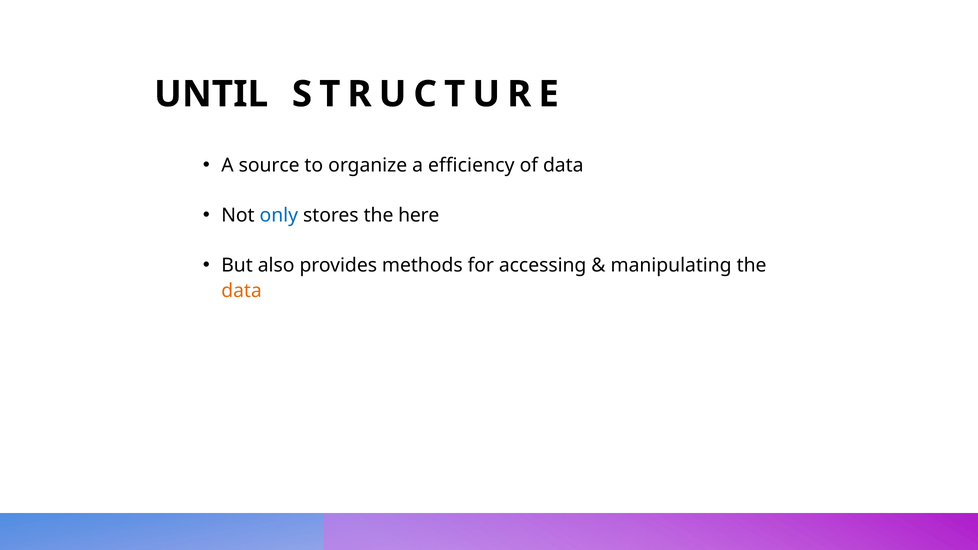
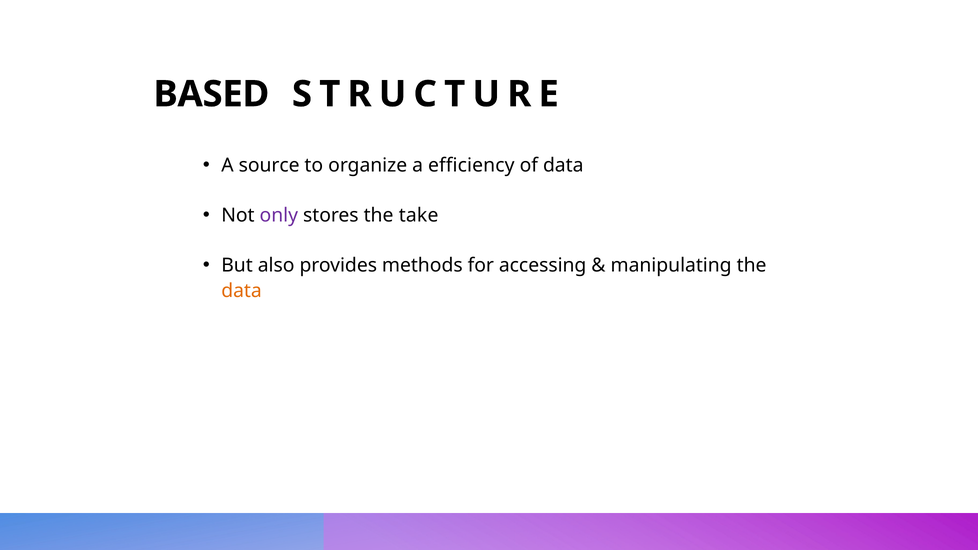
UNTIL: UNTIL -> BASED (211, 94)
only colour: blue -> purple (279, 216)
here: here -> take (419, 216)
